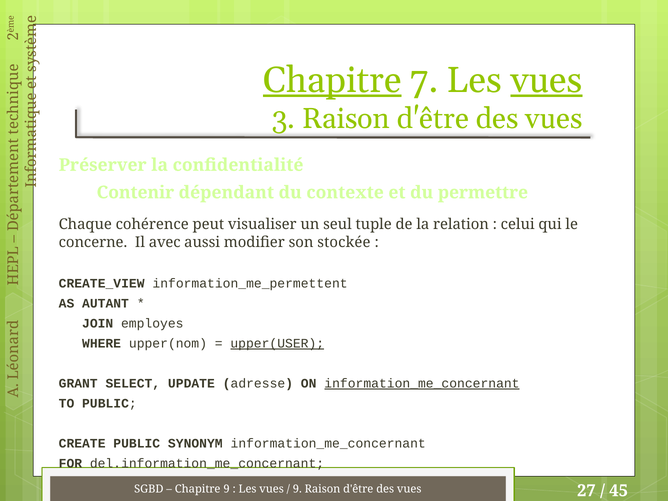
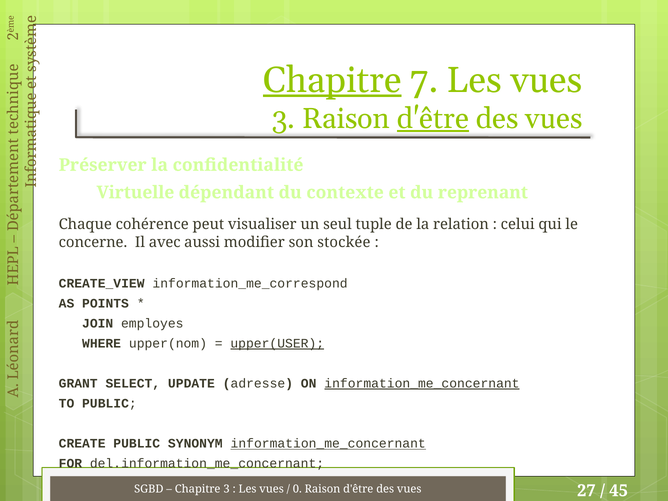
vues underline: present -> none (547, 80)
d'être underline: none -> present (433, 119)
Contenir: Contenir -> Virtuelle (135, 193)
permettre: permettre -> reprenant (483, 193)
information_me_permettent: information_me_permettent -> information_me_correspond (250, 283)
AUTANT: AUTANT -> POINTS (105, 303)
information_me_concernant underline: none -> present (328, 444)
Chapitre 9: 9 -> 3 (227, 489)
9: 9 -> 0 (297, 489)
